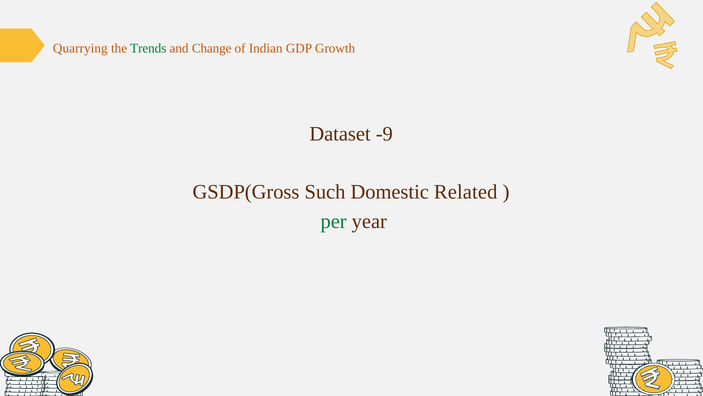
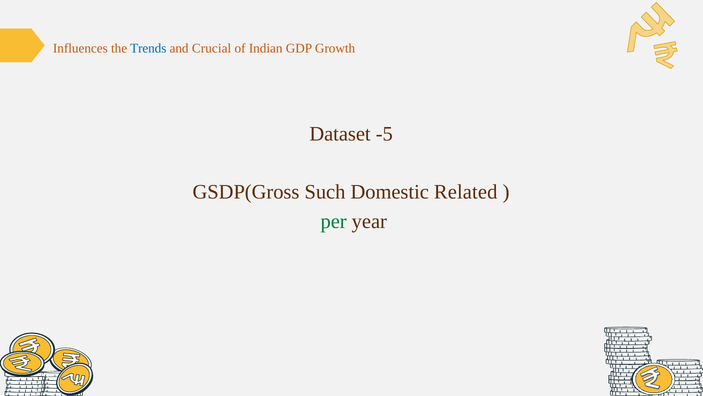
Quarrying: Quarrying -> Influences (80, 48)
Trends colour: green -> blue (148, 48)
Change: Change -> Crucial (212, 48)
-9: -9 -> -5 (384, 134)
